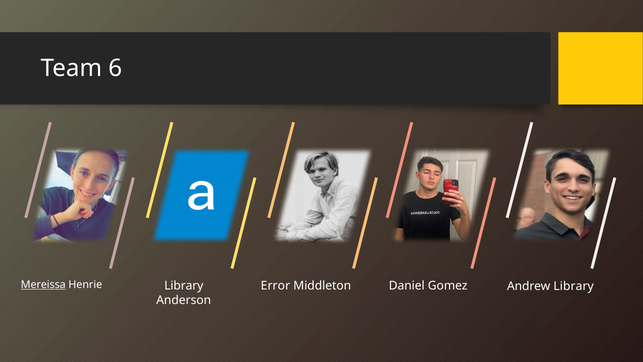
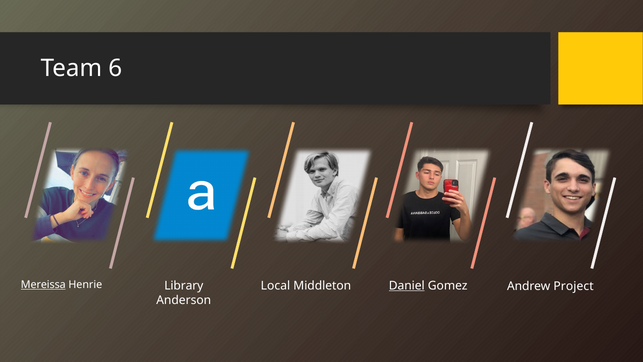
Error: Error -> Local (275, 285)
Daniel underline: none -> present (407, 285)
Andrew Library: Library -> Project (574, 286)
